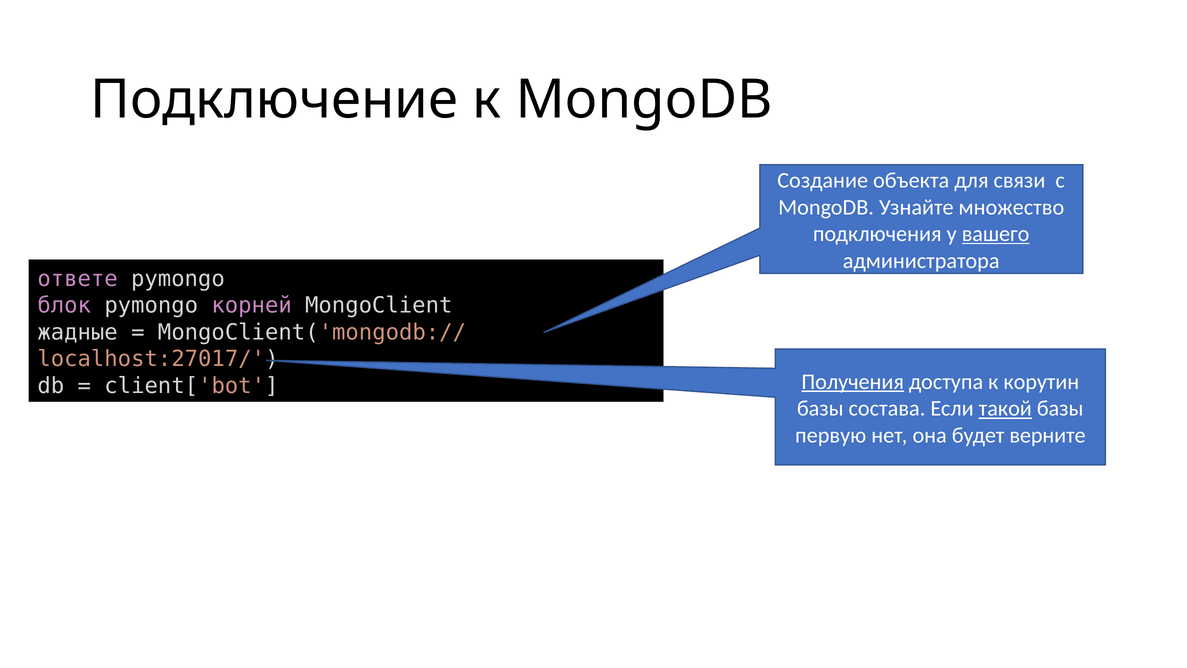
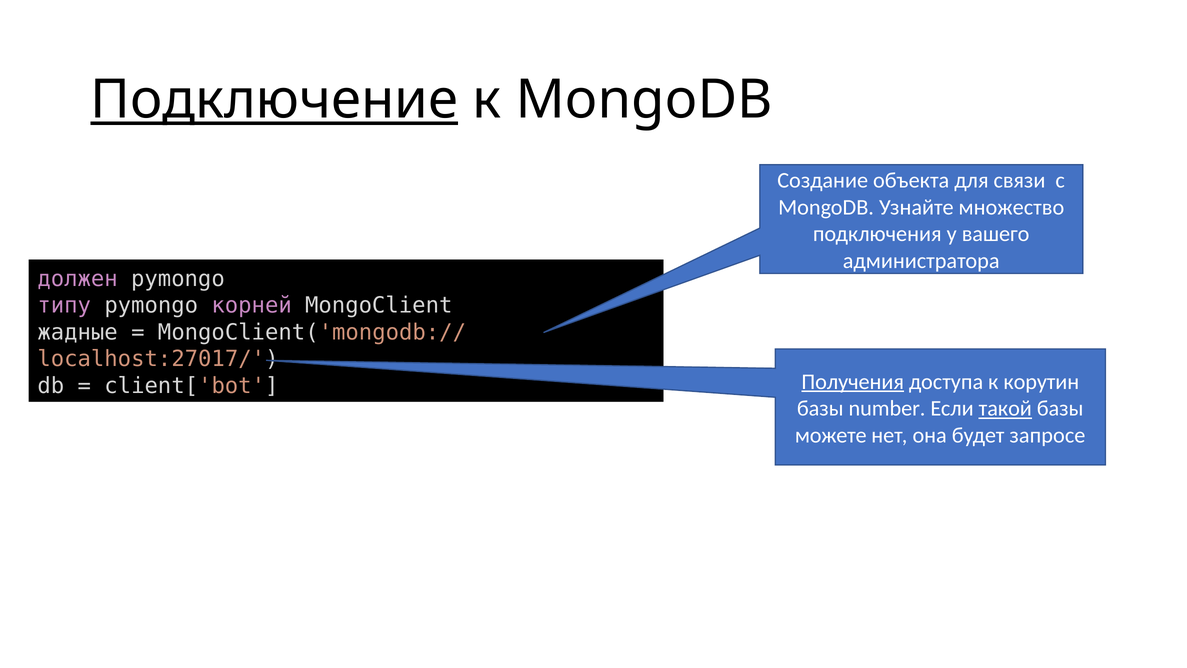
Подключение underline: none -> present (274, 100)
вашего underline: present -> none (996, 234)
ответе: ответе -> должен (78, 279)
блок: блок -> типу (64, 305)
состава: состава -> number (887, 408)
первую: первую -> можете (831, 435)
верните: верните -> запросе (1047, 435)
